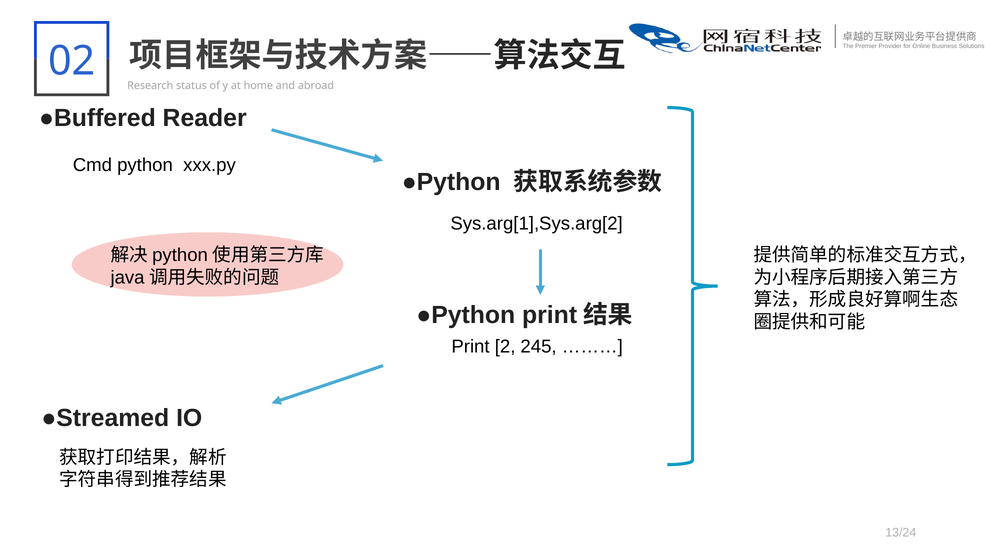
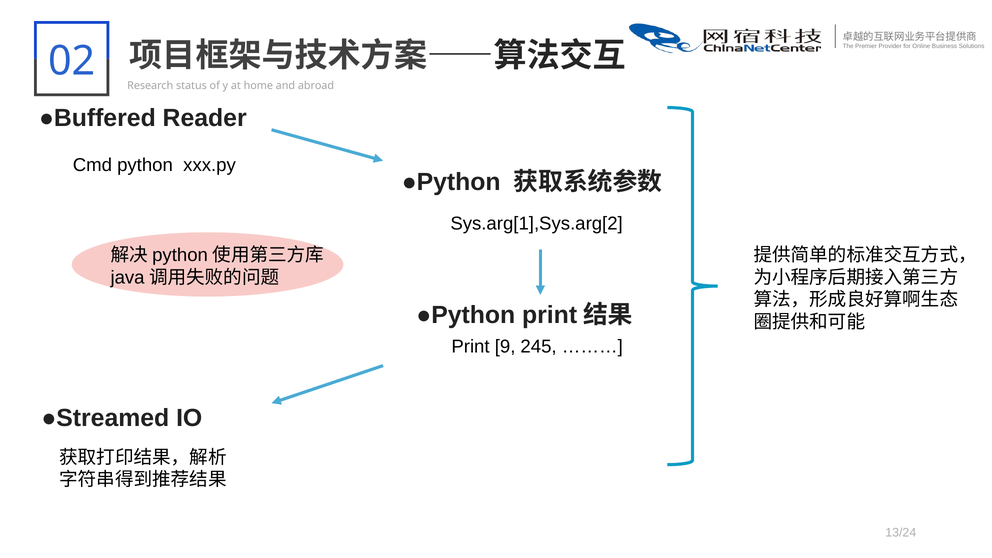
2: 2 -> 9 (505, 347)
